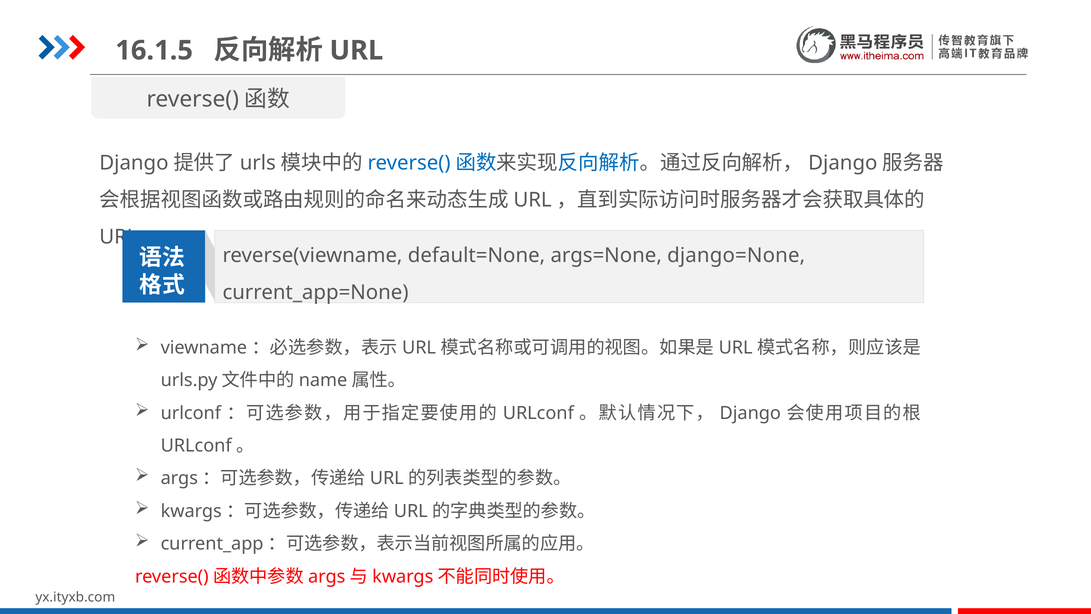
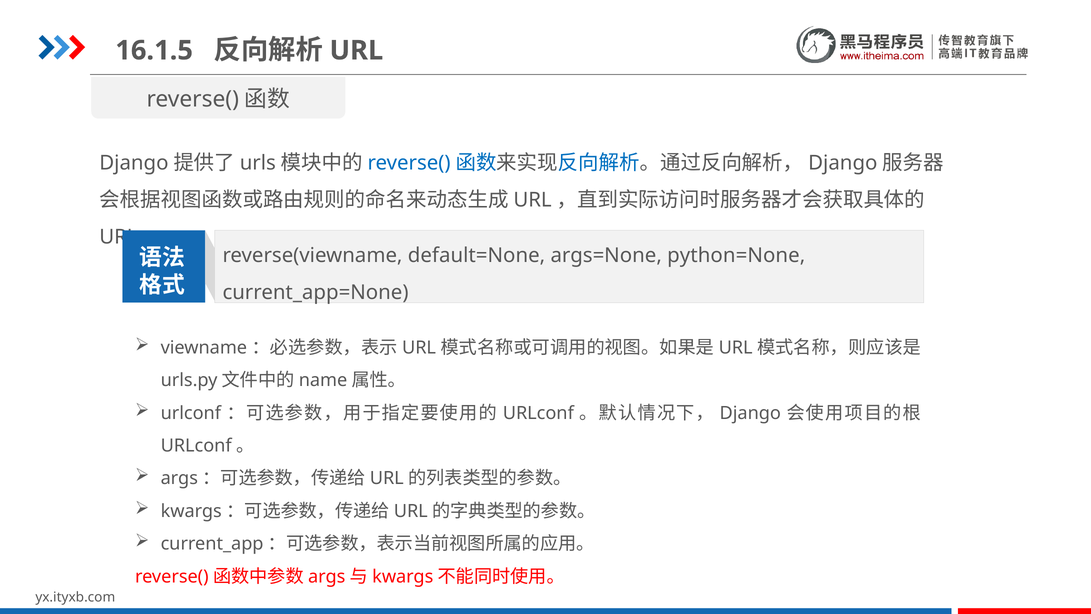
django=None: django=None -> python=None (736, 256)
